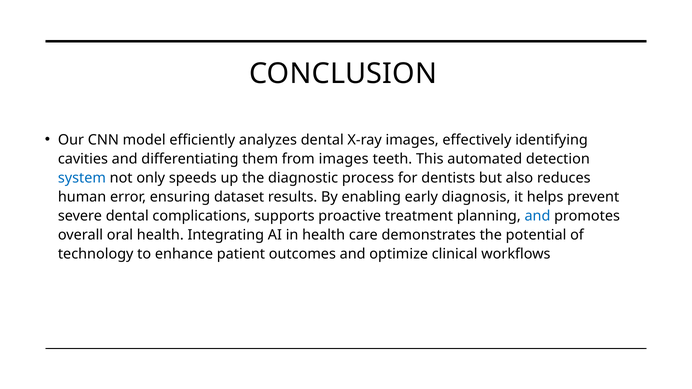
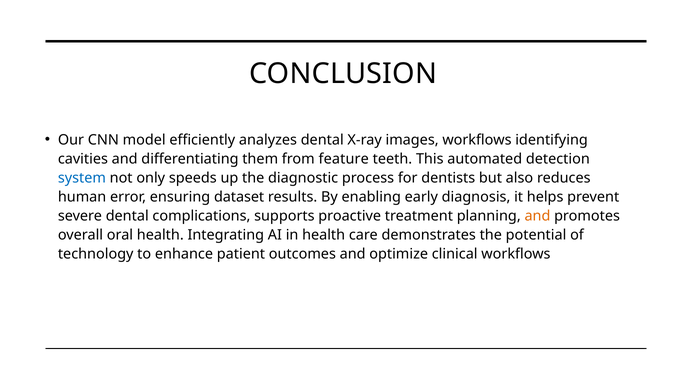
images effectively: effectively -> workflows (477, 140)
from images: images -> feature (344, 159)
and colour: blue -> orange (537, 216)
